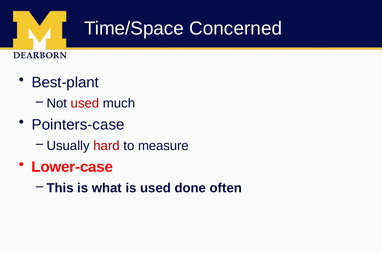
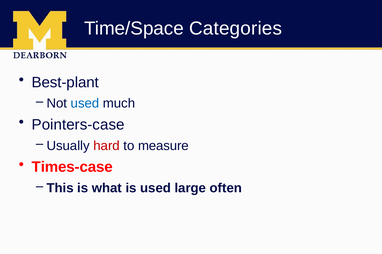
Concerned: Concerned -> Categories (236, 28)
used colour: red -> blue (85, 104)
Lower-case: Lower-case -> Times-case (72, 167)
done: done -> large (190, 189)
